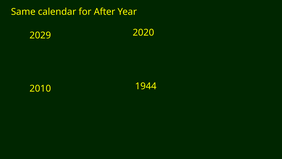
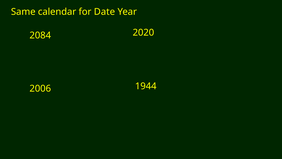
After: After -> Date (104, 12)
2029: 2029 -> 2084 (40, 35)
2010: 2010 -> 2006 (40, 88)
